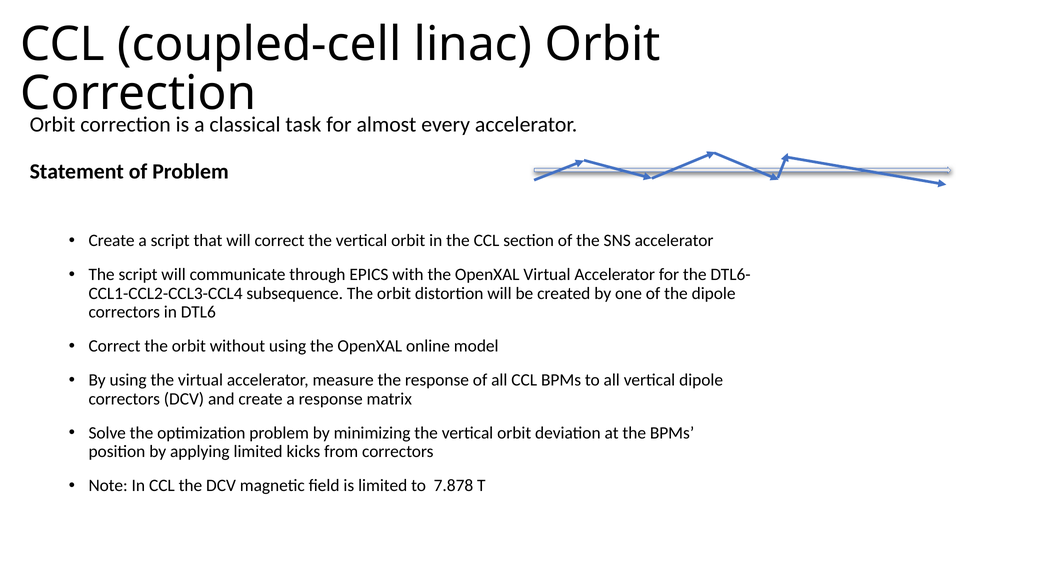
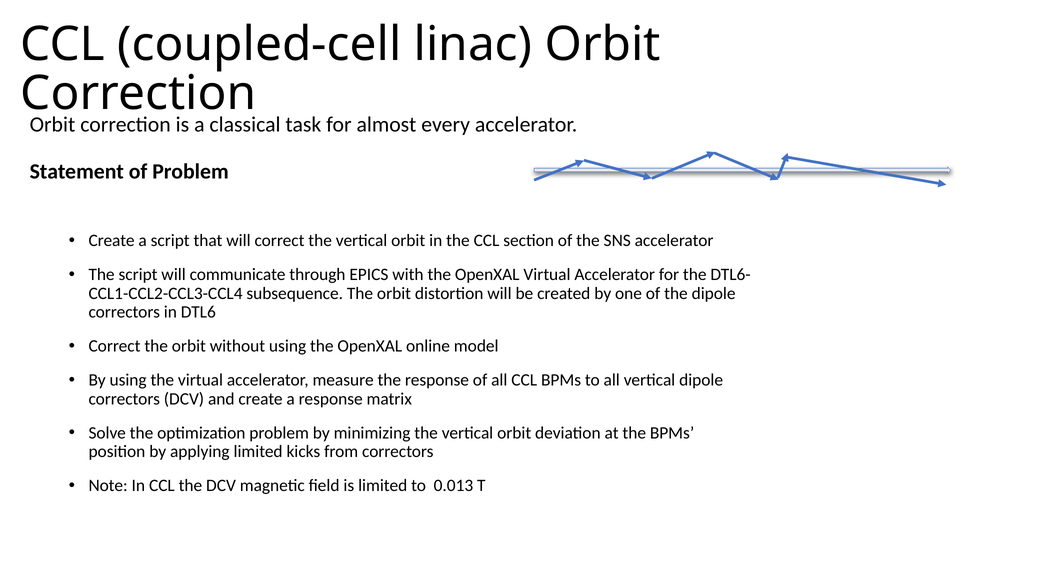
7.878: 7.878 -> 0.013 (453, 486)
